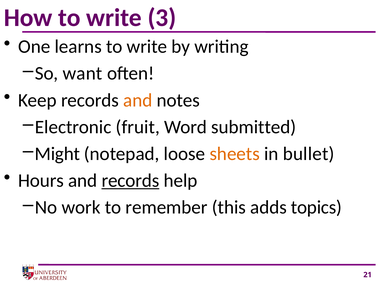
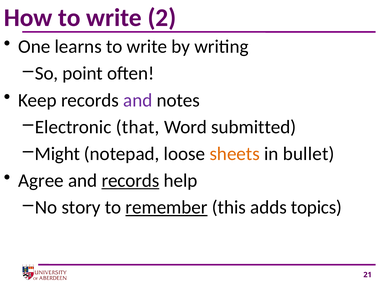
3: 3 -> 2 (162, 18)
want: want -> point (83, 73)
and colour: orange -> purple (138, 100)
fruit: fruit -> that (138, 127)
Hours: Hours -> Agree (41, 180)
work: work -> story (81, 207)
remember underline: none -> present (167, 207)
